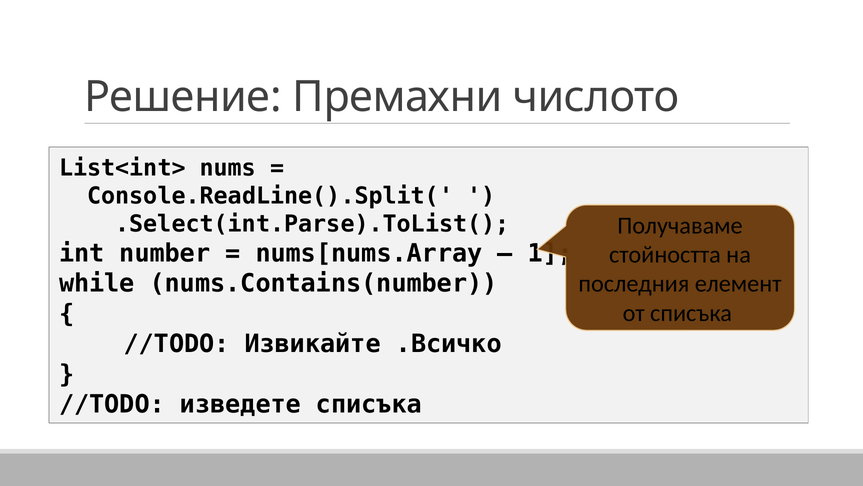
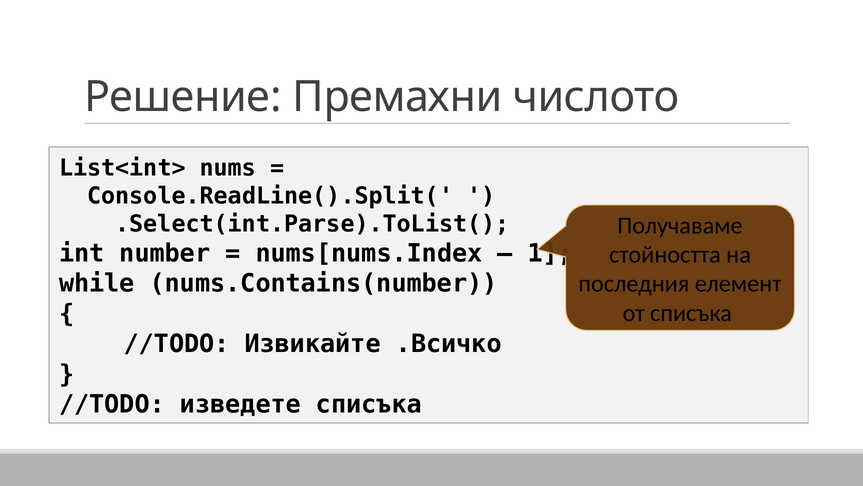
nums[nums.Array: nums[nums.Array -> nums[nums.Index (369, 253)
